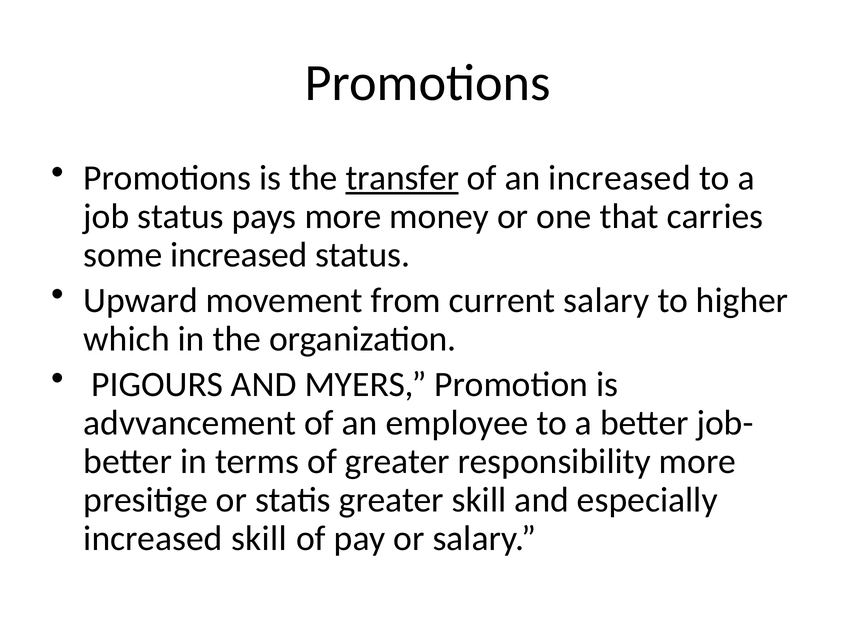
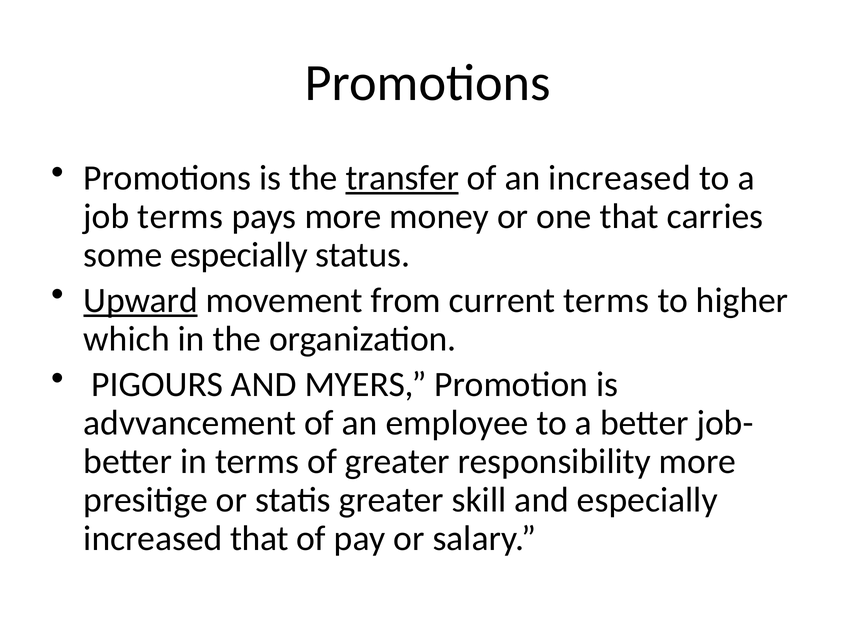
job status: status -> terms (180, 216)
some increased: increased -> especially (239, 255)
Upward underline: none -> present (141, 300)
current salary: salary -> terms (606, 300)
increased skill: skill -> that (259, 538)
